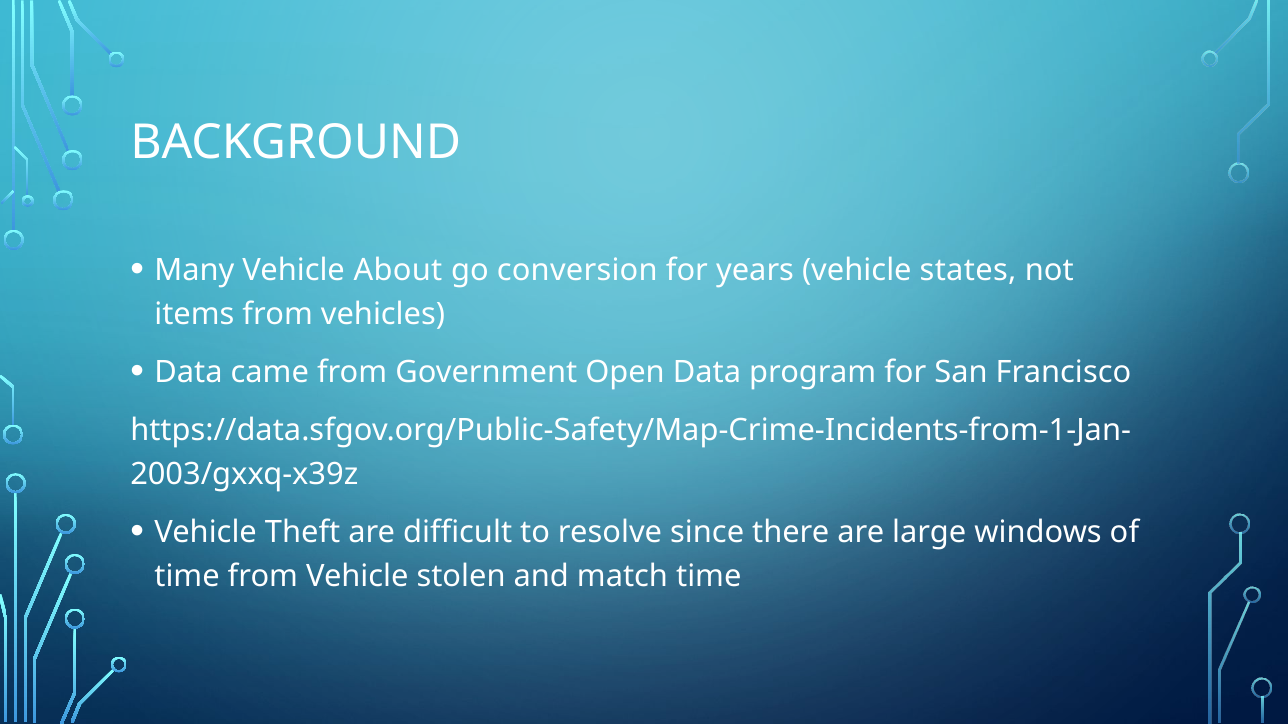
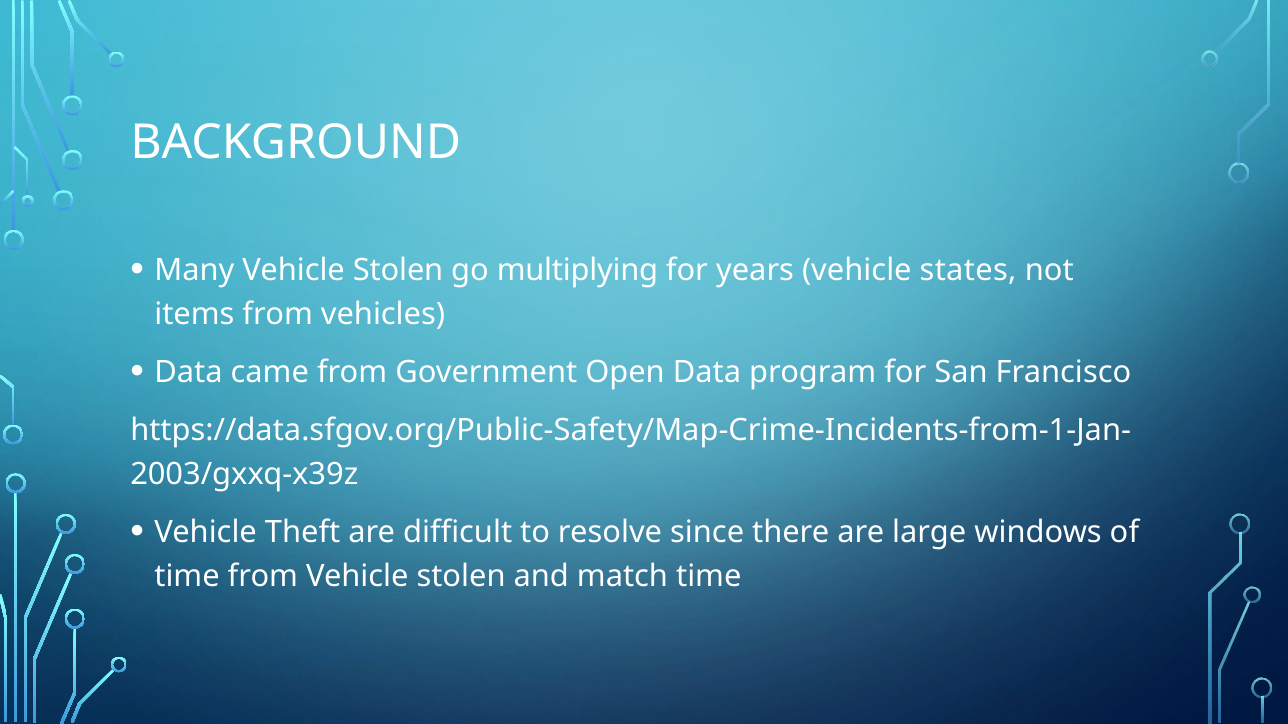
Many Vehicle About: About -> Stolen (398, 271)
conversion: conversion -> multiplying (577, 271)
